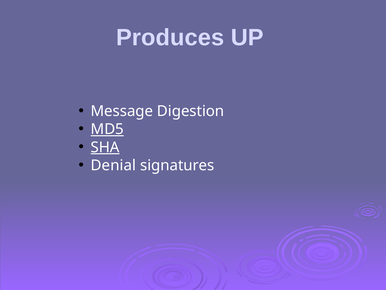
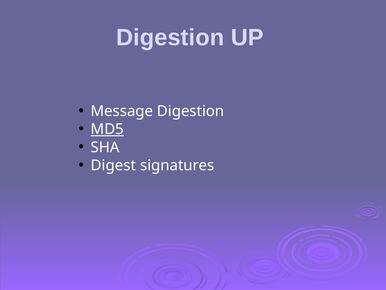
Produces: Produces -> Digestion (170, 37)
SHA underline: present -> none (105, 147)
Denial: Denial -> Digest (113, 165)
